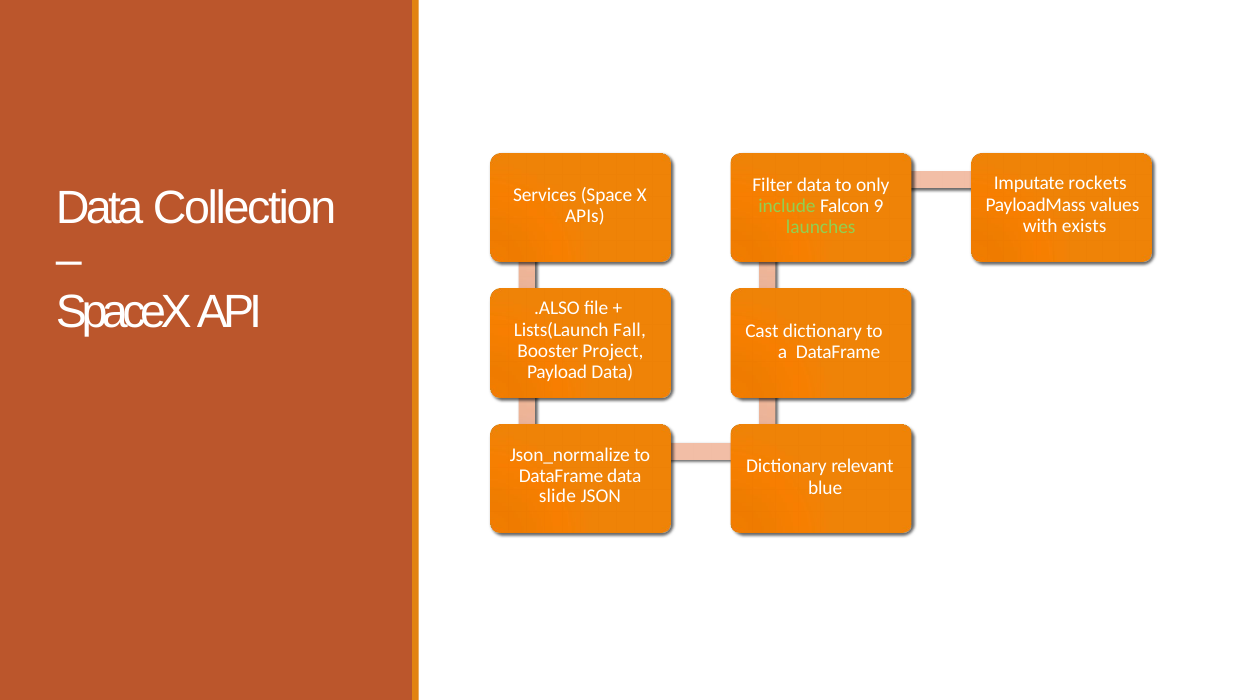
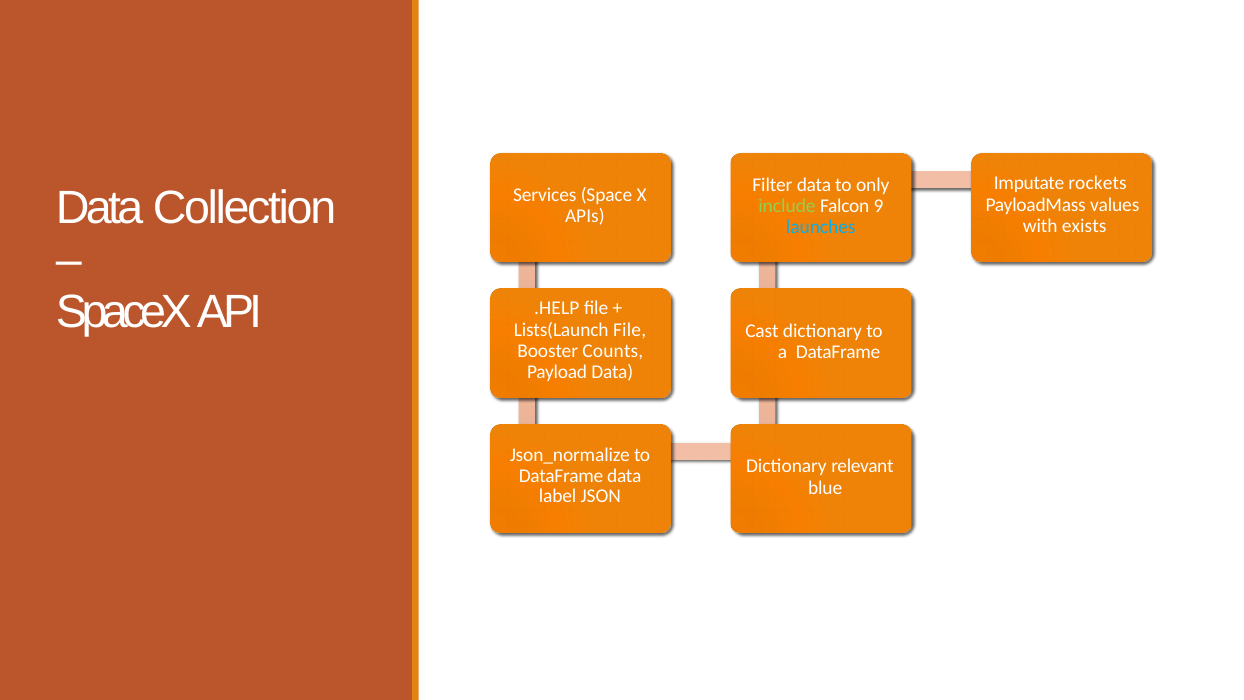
launches colour: light green -> light blue (821, 227)
.ALSO: .ALSO -> .HELP (557, 308)
Lists(Launch Fall: Fall -> File (630, 330)
Project: Project -> Counts (613, 351)
slide: slide -> label (558, 496)
